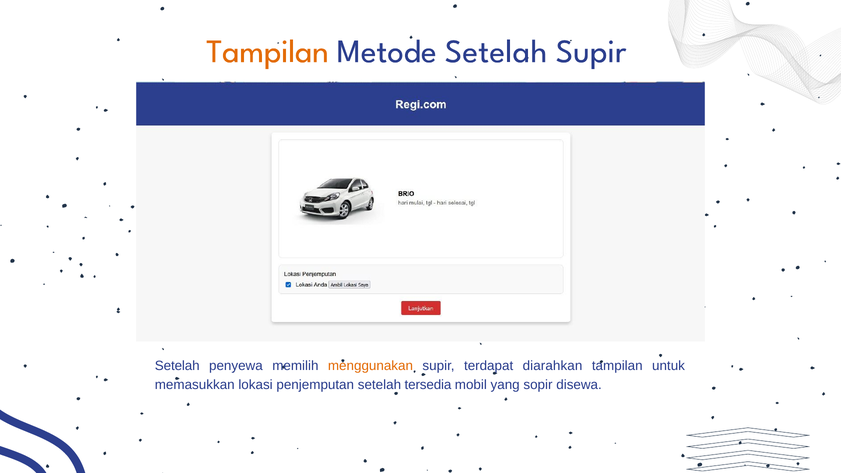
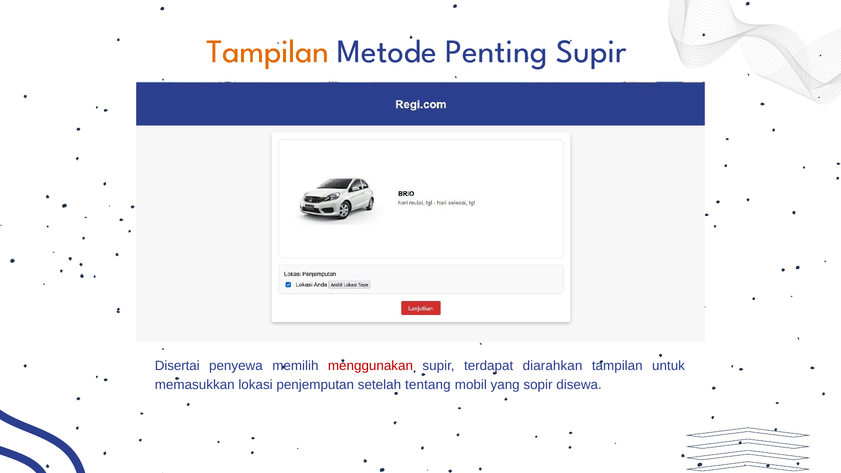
Metode Setelah: Setelah -> Penting (496, 51)
Setelah: Setelah -> Disertai (177, 366)
menggunakan colour: orange -> red (370, 366)
tersedia: tersedia -> tentang (428, 385)
